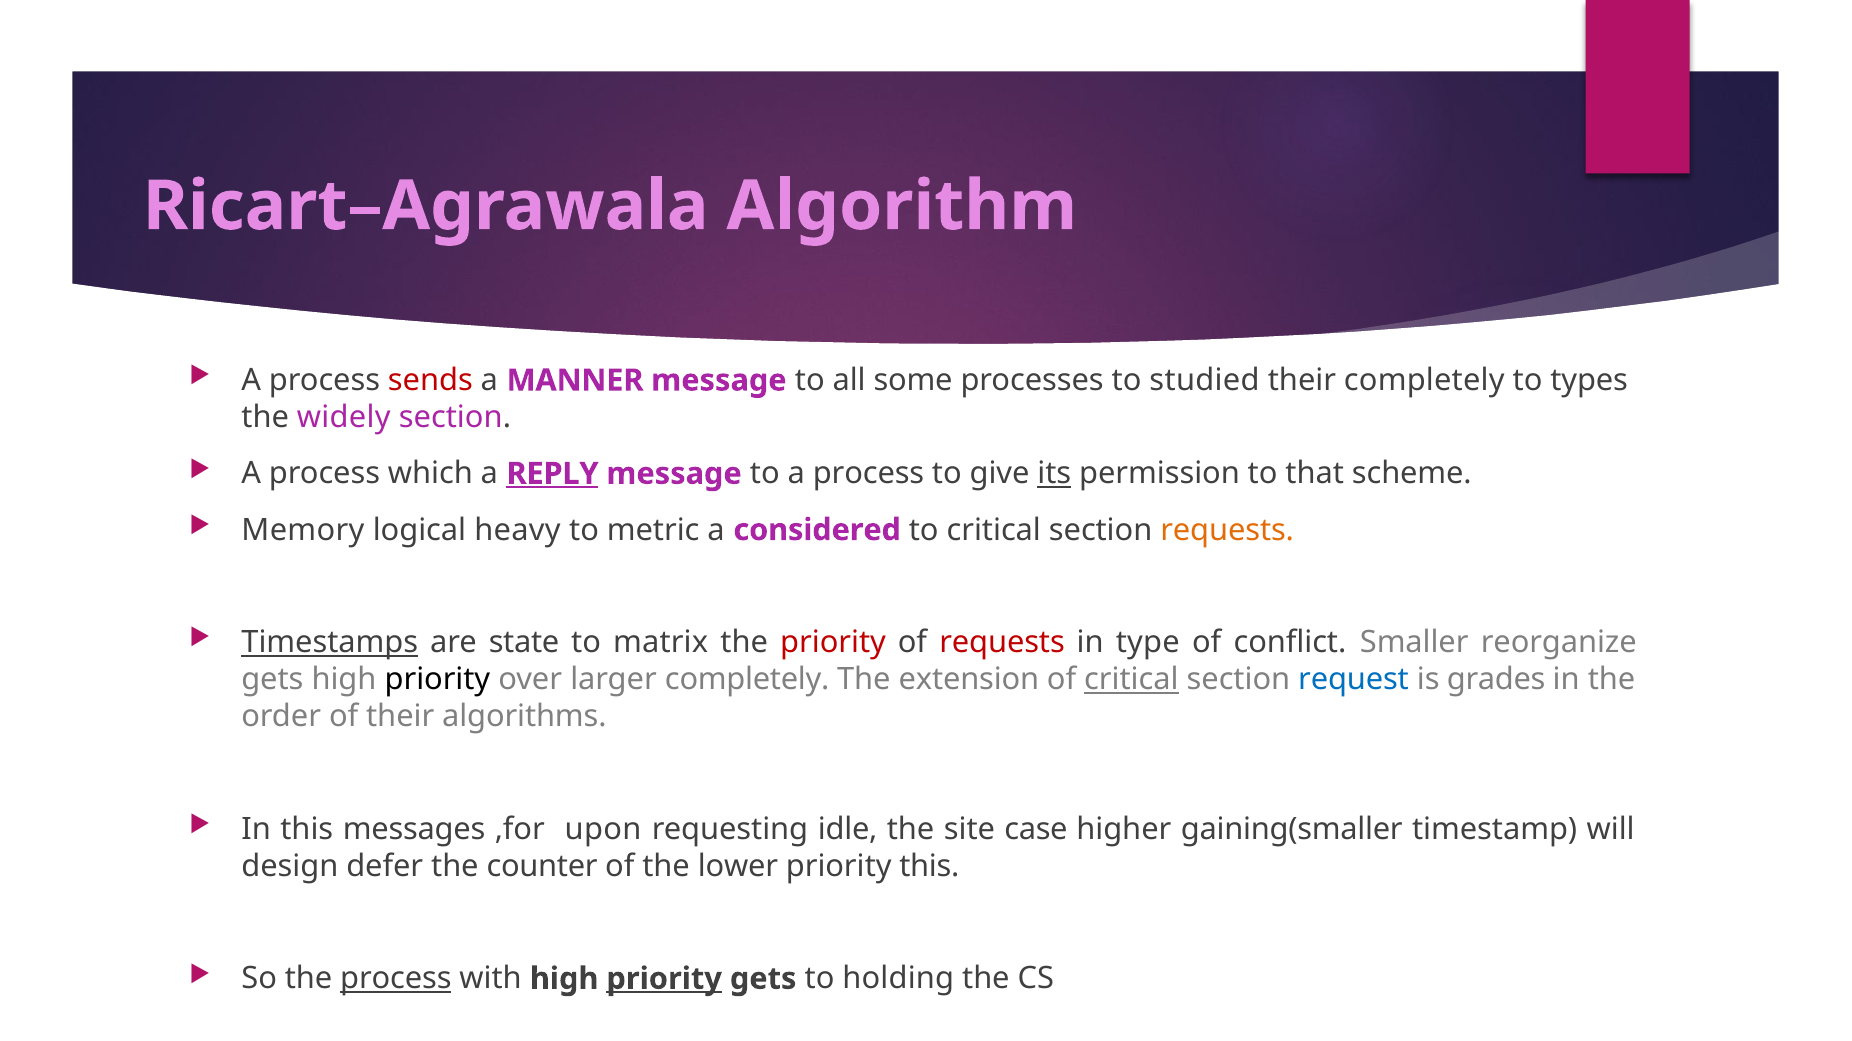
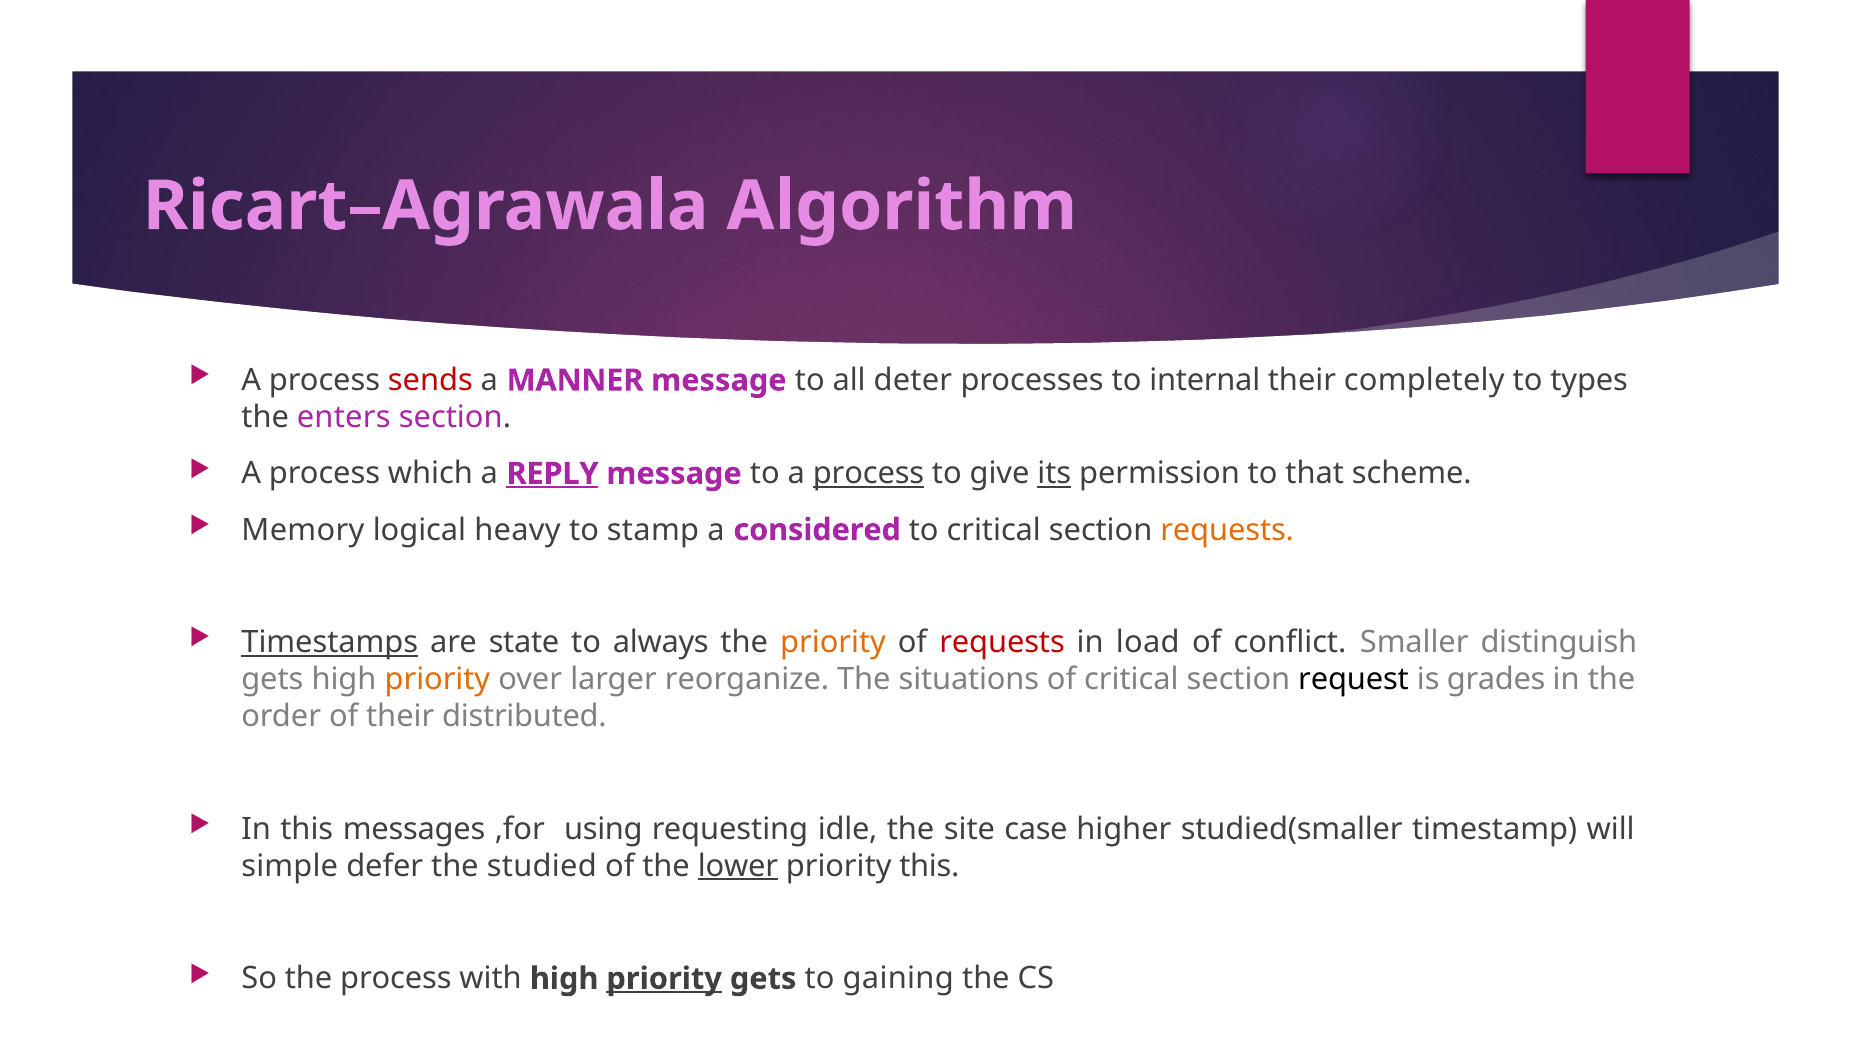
some: some -> deter (913, 381)
studied: studied -> internal (1205, 381)
widely: widely -> enters (344, 418)
process underline: none -> present (869, 474)
metric: metric -> stamp (653, 530)
matrix: matrix -> always (661, 643)
priority colour: red -> orange (833, 643)
type: type -> load (1148, 643)
reorganize: reorganize -> distinguish (1559, 643)
priority colour: black -> orange (437, 680)
larger completely: completely -> reorganize (747, 680)
extension: extension -> situations (969, 680)
critical underline: present -> none (1131, 680)
request colour: blue -> black (1354, 680)
algorithms: algorithms -> distributed (524, 717)
upon: upon -> using (603, 830)
gaining(smaller: gaining(smaller -> studied(smaller (1292, 830)
design: design -> simple (290, 867)
counter: counter -> studied (542, 867)
lower underline: none -> present (738, 867)
process underline: present -> none (396, 979)
holding: holding -> gaining (898, 979)
